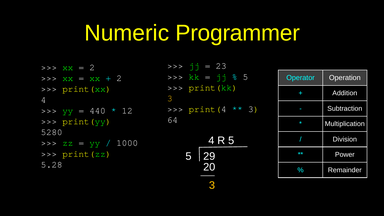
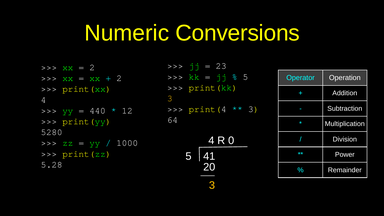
Programmer: Programmer -> Conversions (238, 33)
R 5: 5 -> 0 (231, 141)
29: 29 -> 41 (209, 156)
